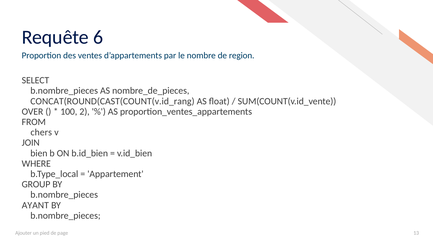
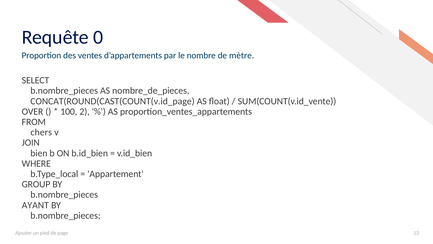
6: 6 -> 0 (98, 37)
region: region -> mètre (242, 55)
CONCAT(ROUND(CAST(COUNT(v.id_rang: CONCAT(ROUND(CAST(COUNT(v.id_rang -> CONCAT(ROUND(CAST(COUNT(v.id_page (112, 101)
